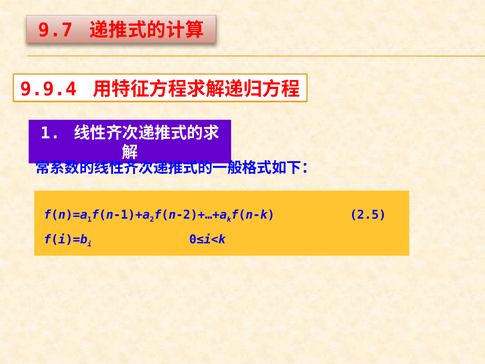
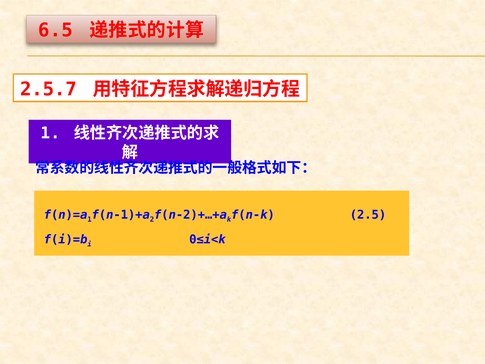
9.7: 9.7 -> 6.5 (55, 30)
9.9.4: 9.9.4 -> 2.5.7 (49, 89)
